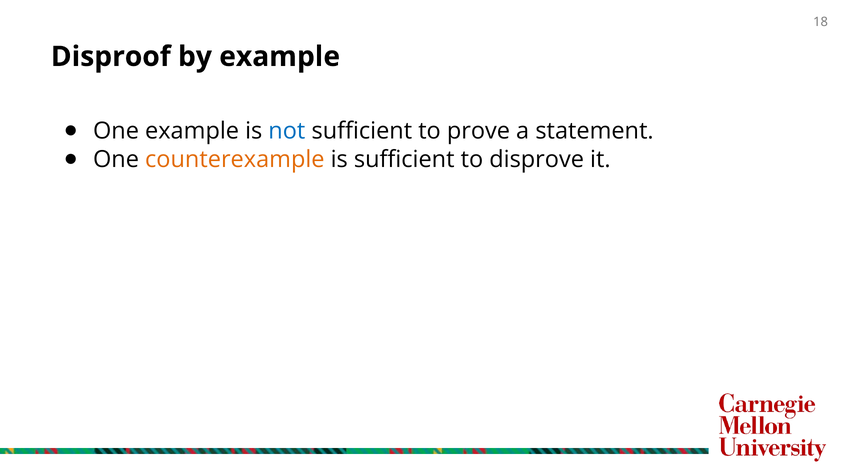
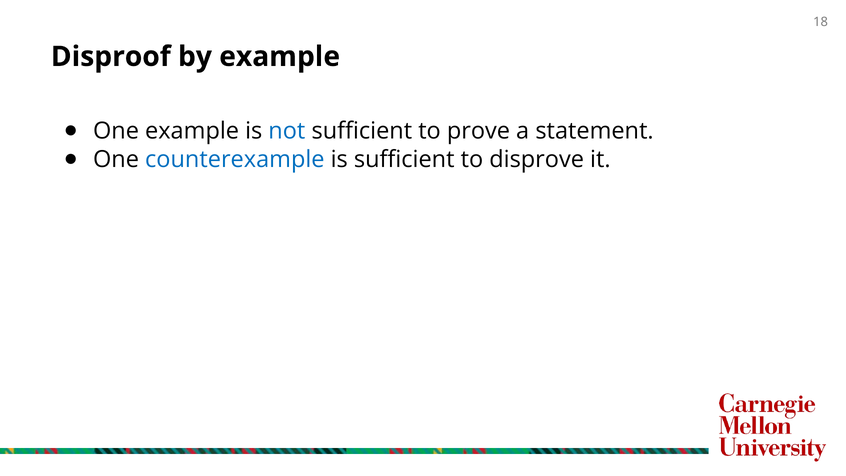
counterexample colour: orange -> blue (235, 159)
